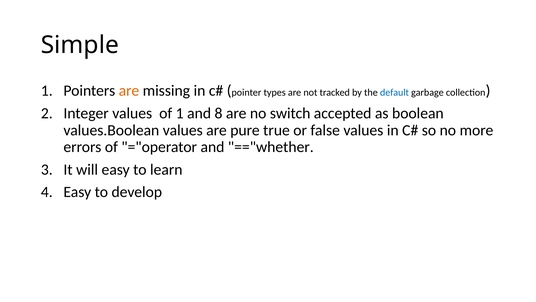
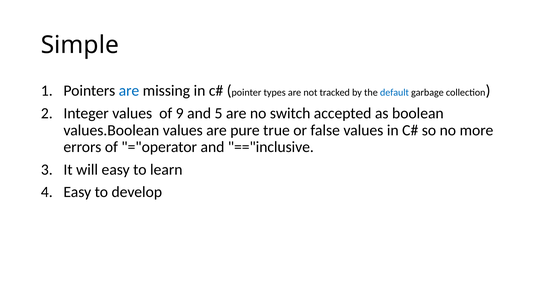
are colour: orange -> blue (129, 91)
of 1: 1 -> 9 (180, 113)
8: 8 -> 5 (218, 113)
=="whether: =="whether -> =="inclusive (271, 147)
